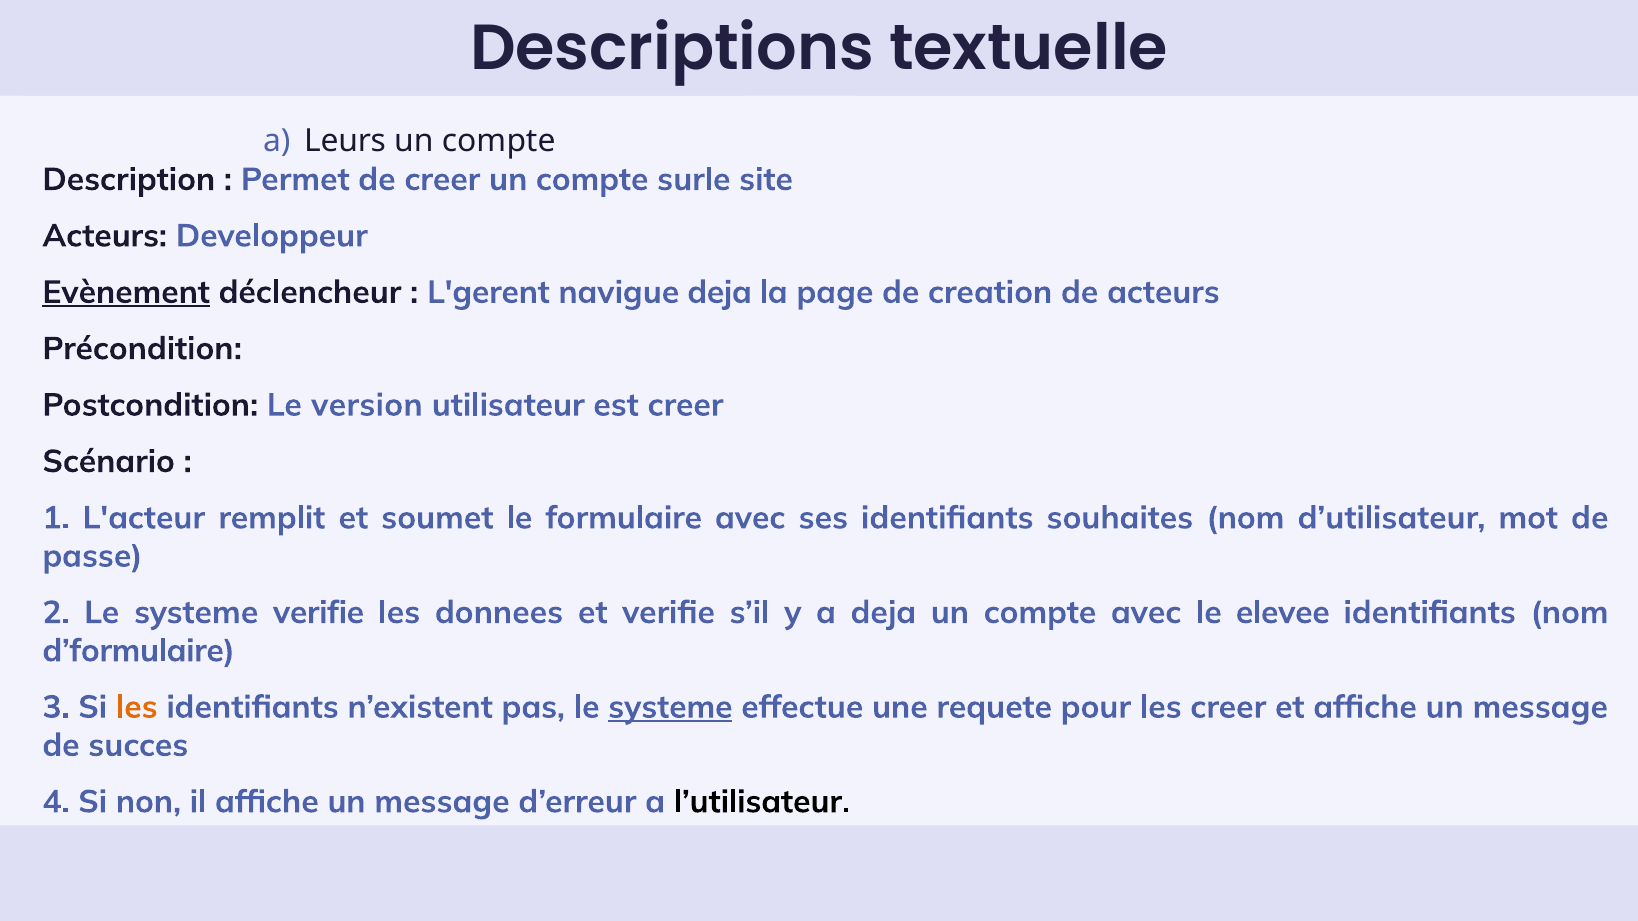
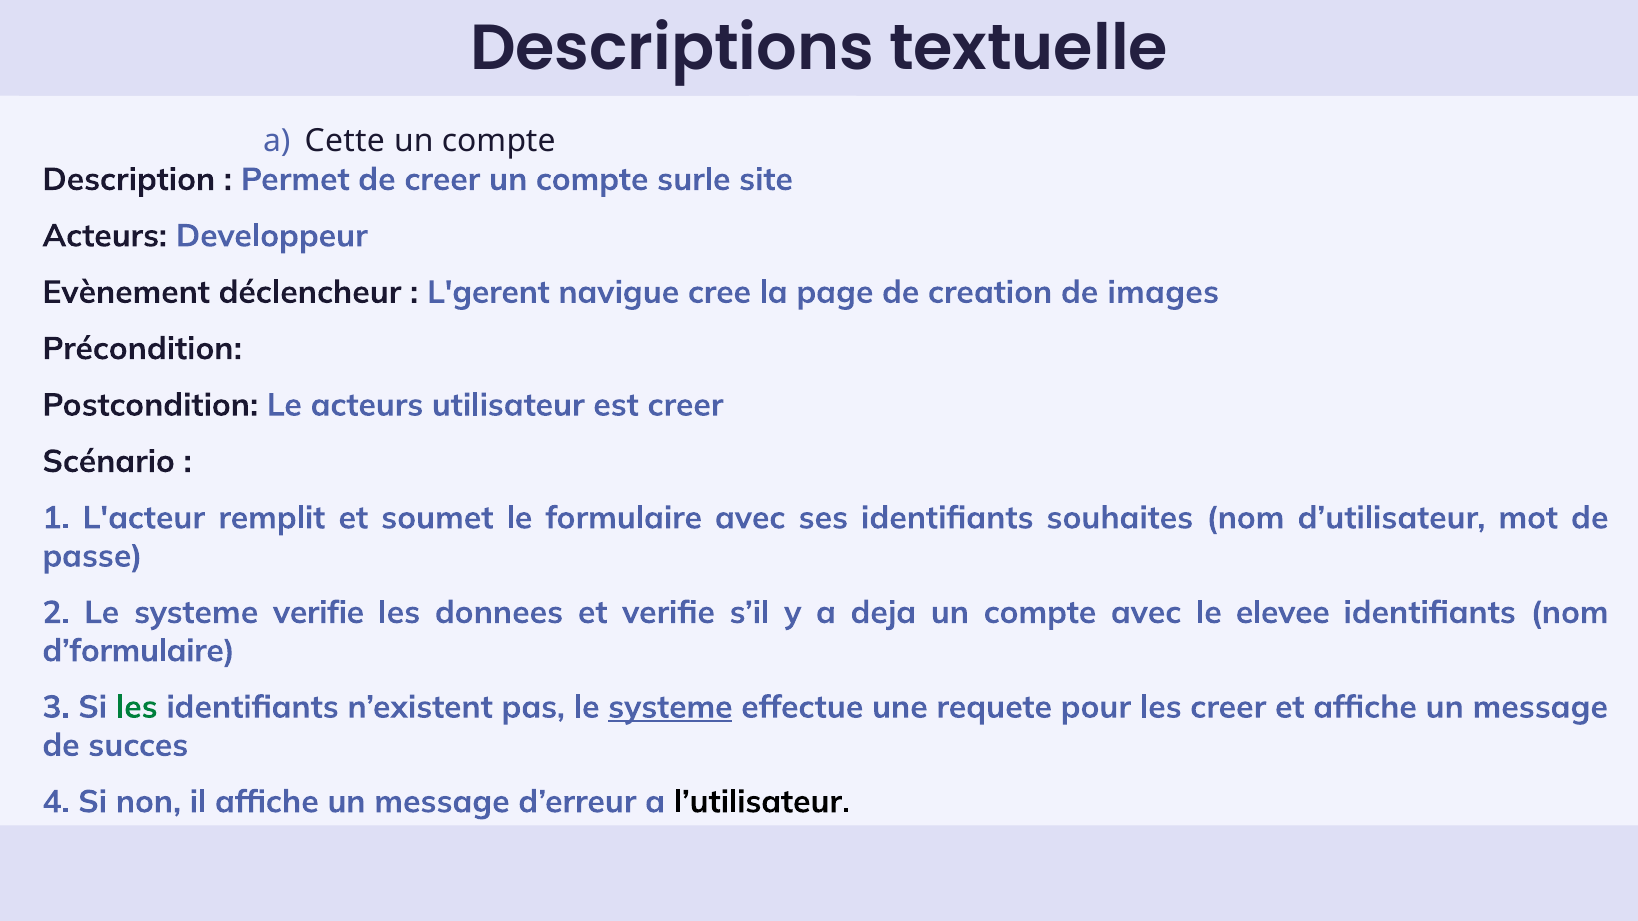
Leurs: Leurs -> Cette (345, 141)
Evènement underline: present -> none (126, 292)
navigue deja: deja -> cree (719, 292)
de acteurs: acteurs -> images (1163, 292)
Le version: version -> acteurs (367, 405)
les colour: orange -> green (137, 707)
